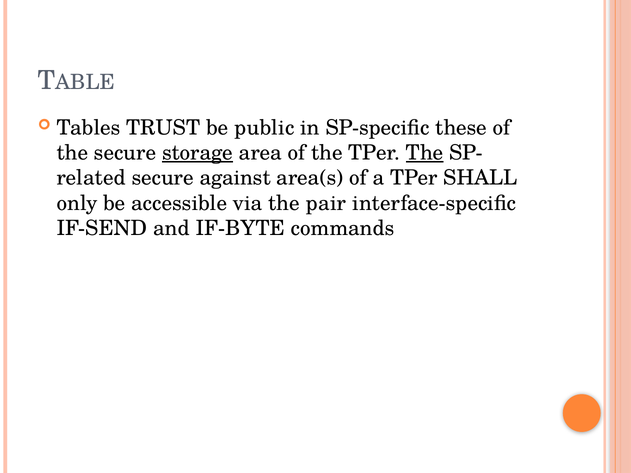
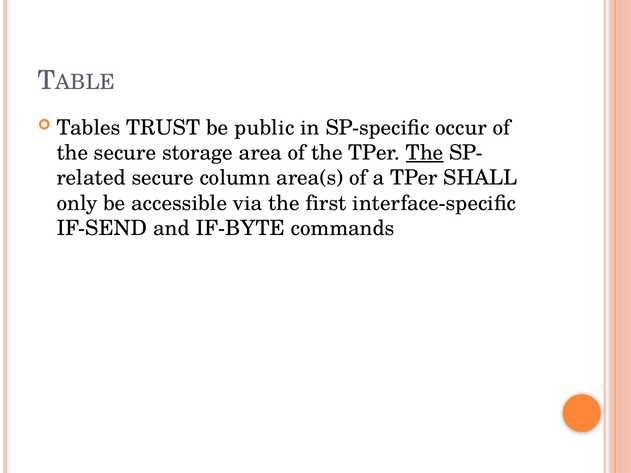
these: these -> occur (461, 128)
storage underline: present -> none (198, 153)
against: against -> column (235, 178)
pair: pair -> first (326, 203)
